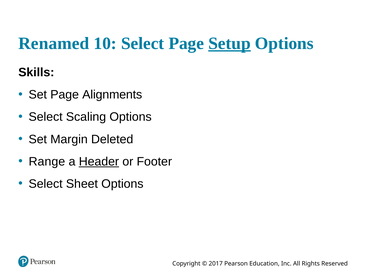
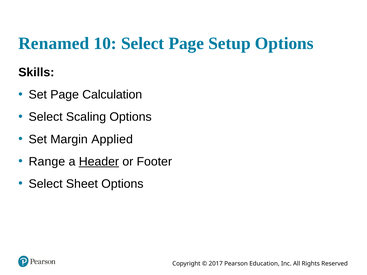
Setup underline: present -> none (230, 43)
Alignments: Alignments -> Calculation (112, 95)
Deleted: Deleted -> Applied (112, 139)
